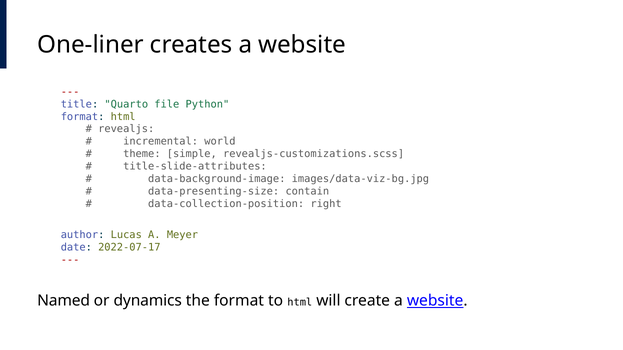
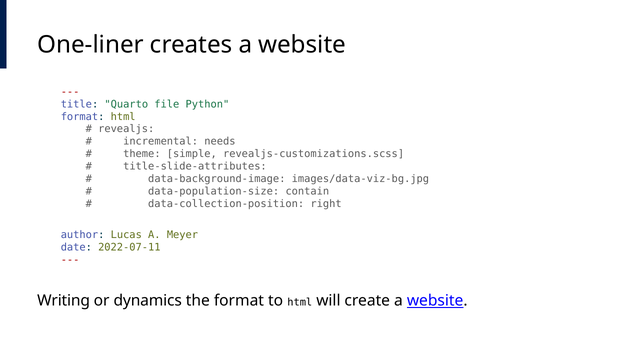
world: world -> needs (220, 142)
data-presenting-size: data-presenting-size -> data-population-size (214, 192)
2022-07-17: 2022-07-17 -> 2022-07-11 (129, 248)
Named: Named -> Writing (64, 301)
